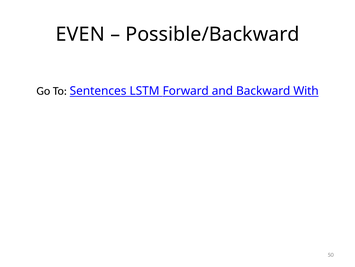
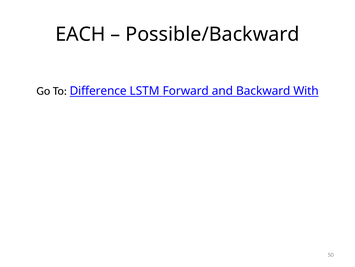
EVEN: EVEN -> EACH (80, 34)
Sentences: Sentences -> Difference (98, 91)
